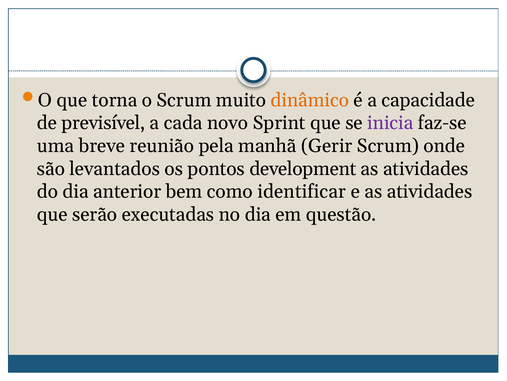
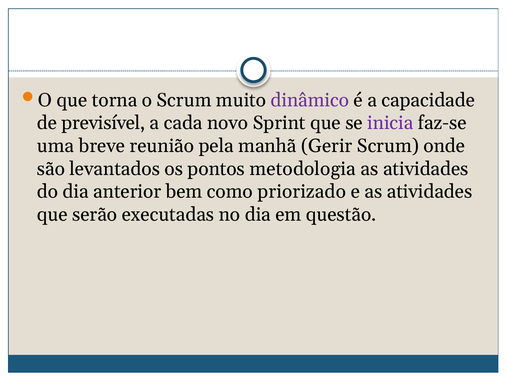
dinâmico colour: orange -> purple (310, 100)
development: development -> metodologia (303, 168)
identificar: identificar -> priorizado (302, 191)
